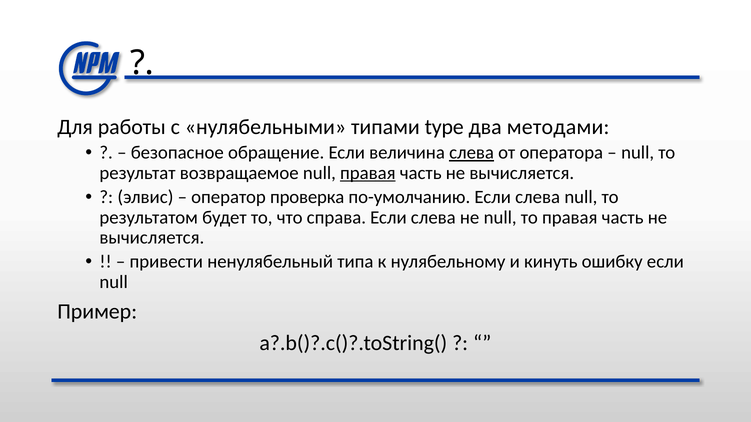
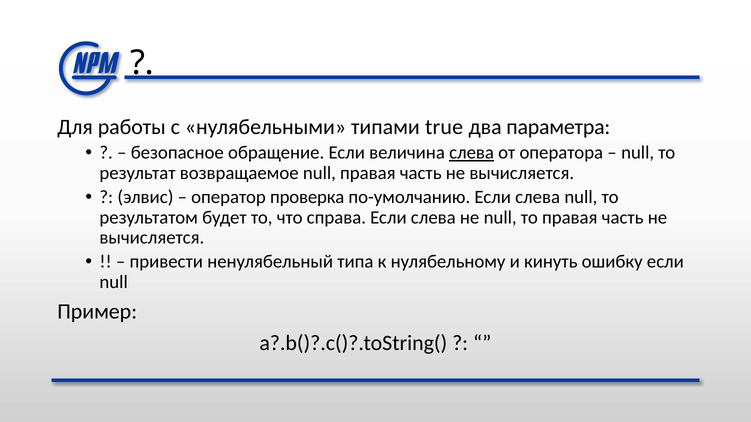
type: type -> true (444, 127)
методами: методами -> параметра (558, 127)
правая underline: present -> none (368, 173)
